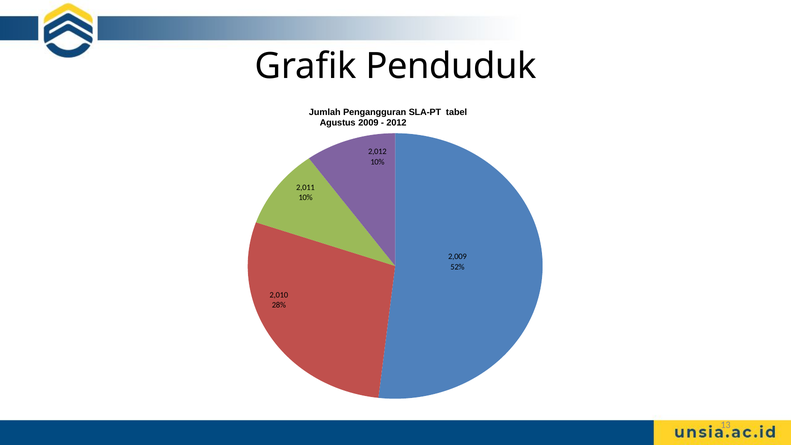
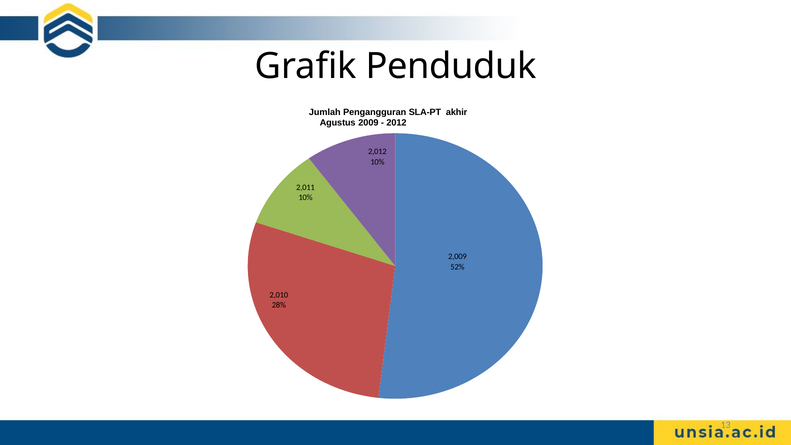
tabel: tabel -> akhir (457, 112)
